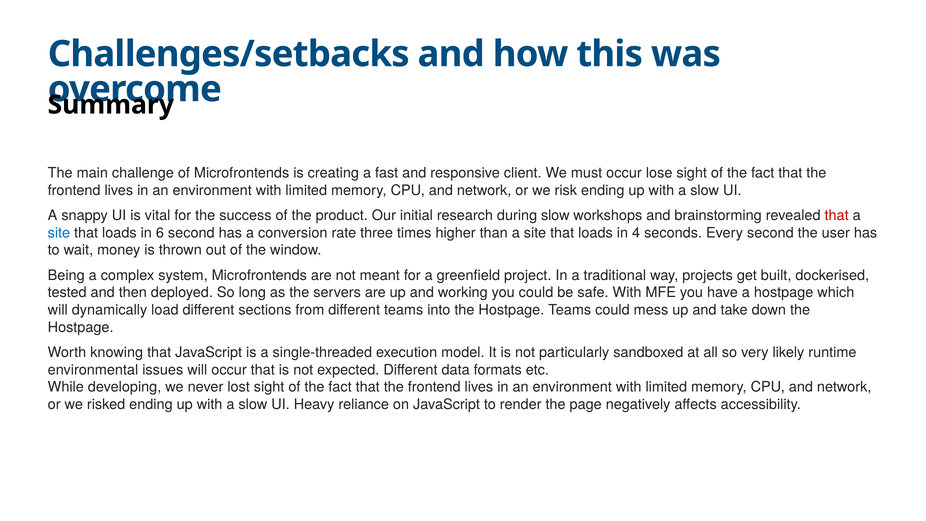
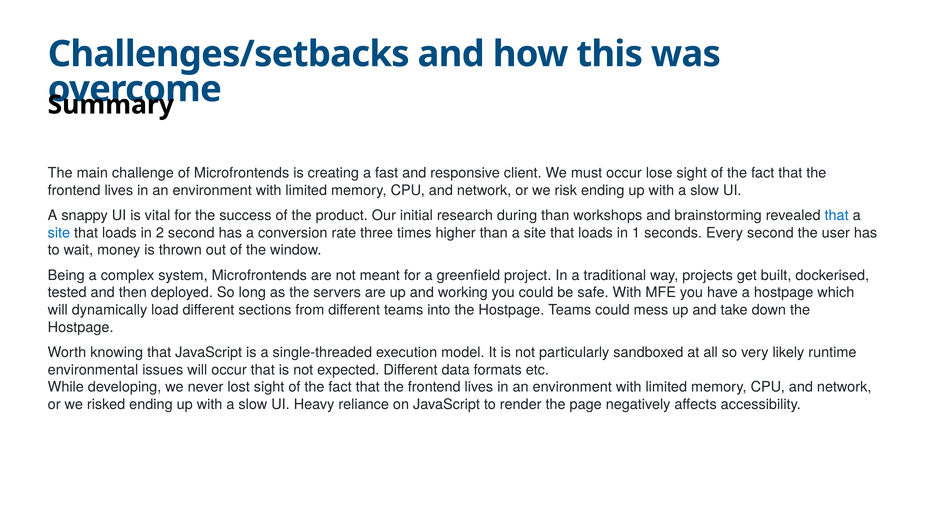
during slow: slow -> than (555, 215)
that colour: red -> blue (837, 215)
6: 6 -> 2 (160, 233)
4: 4 -> 1 (636, 233)
